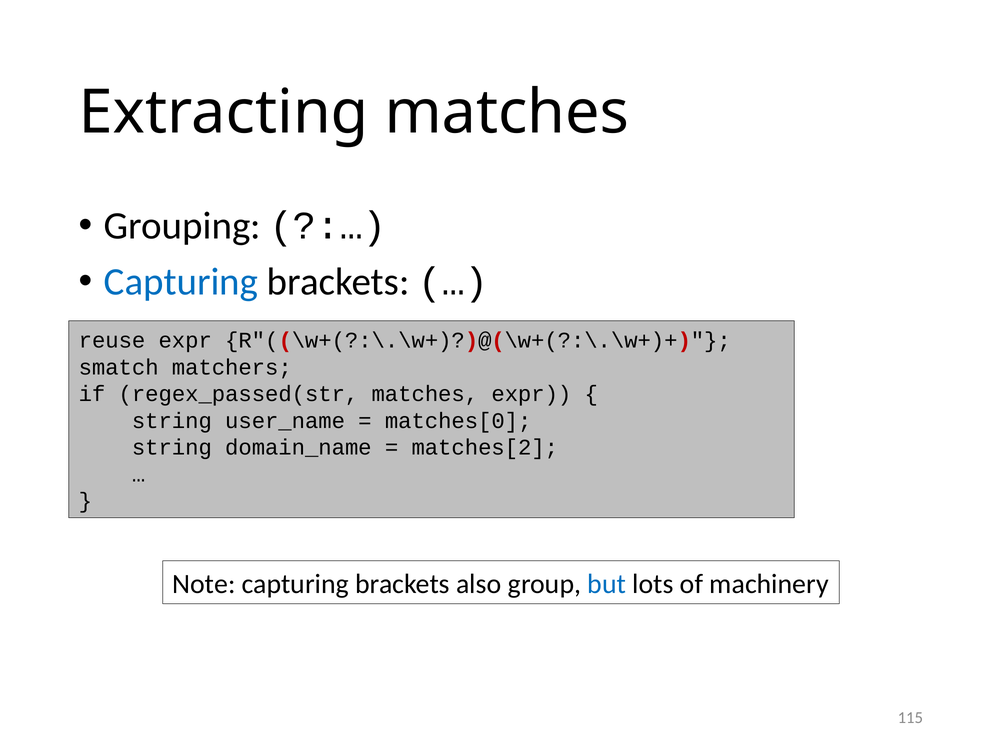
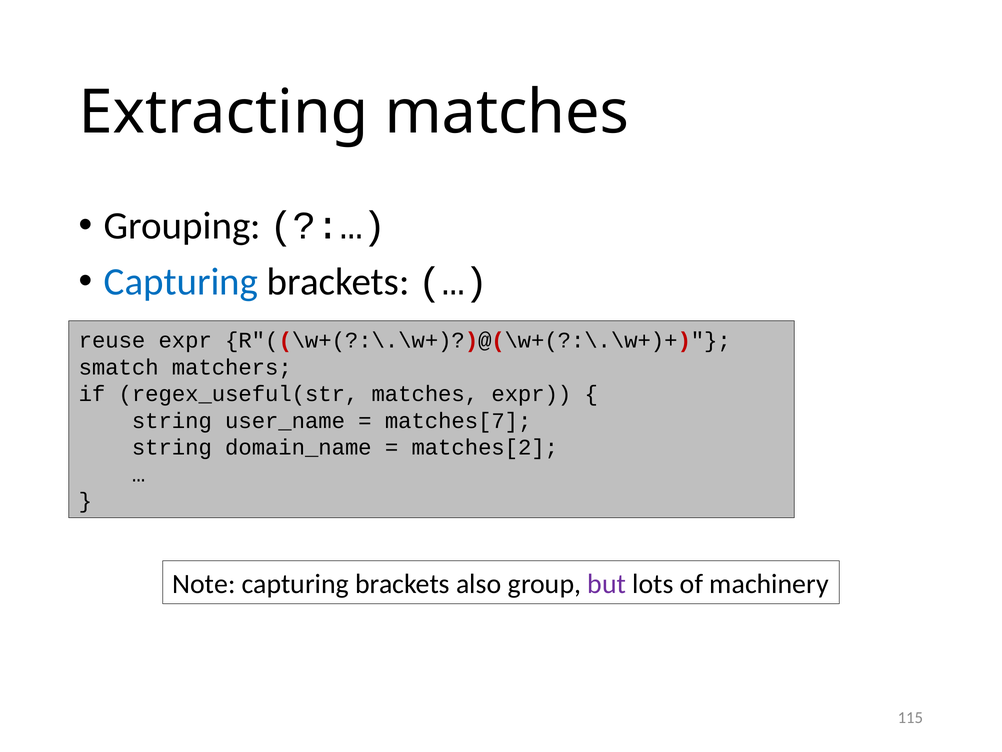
regex_passed(str: regex_passed(str -> regex_useful(str (238, 394)
matches[0: matches[0 -> matches[7 (458, 420)
but colour: blue -> purple (607, 584)
